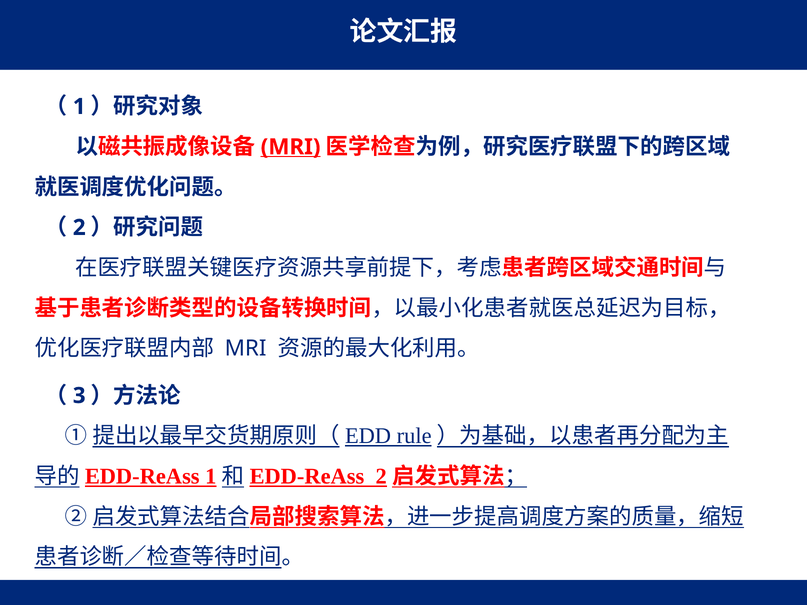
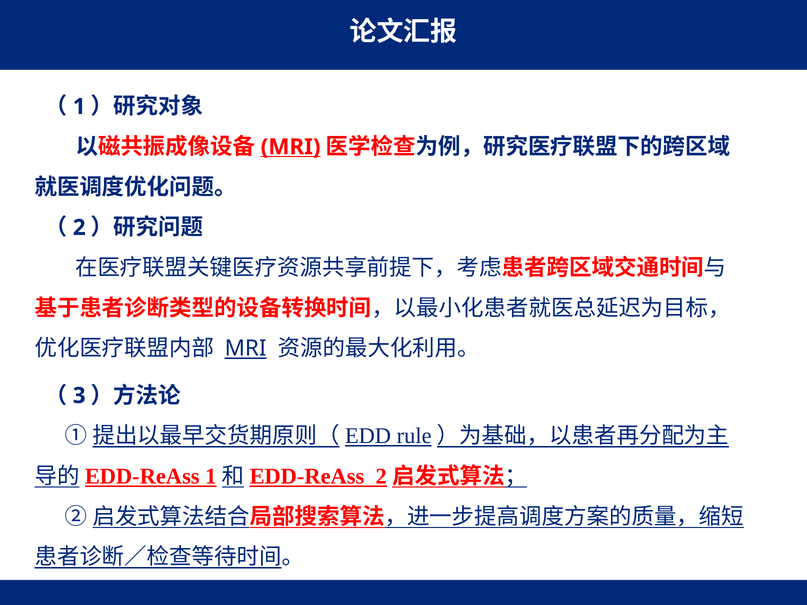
MRI underline: none -> present (246, 349)
